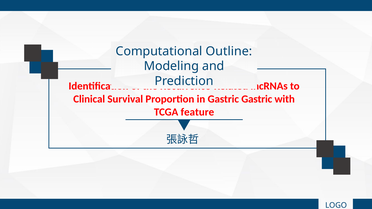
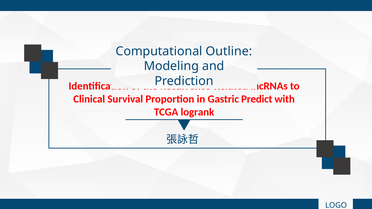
Gastric Gastric: Gastric -> Predict (257, 99)
feature: feature -> logrank (197, 112)
